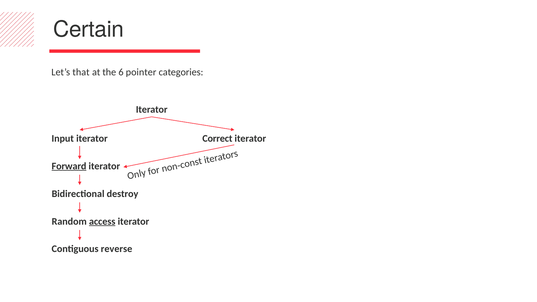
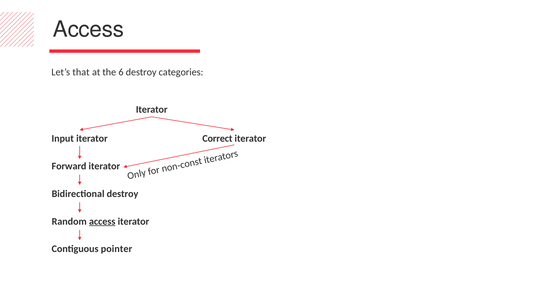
Certain: Certain -> Access (88, 30)
6 pointer: pointer -> destroy (141, 72)
Forward underline: present -> none (69, 166)
reverse: reverse -> pointer (117, 249)
